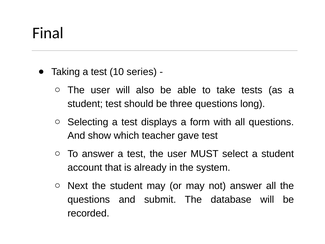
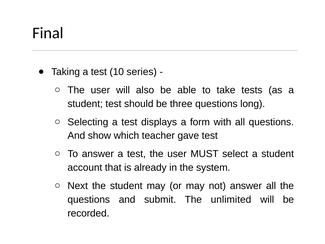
database: database -> unlimited (231, 199)
